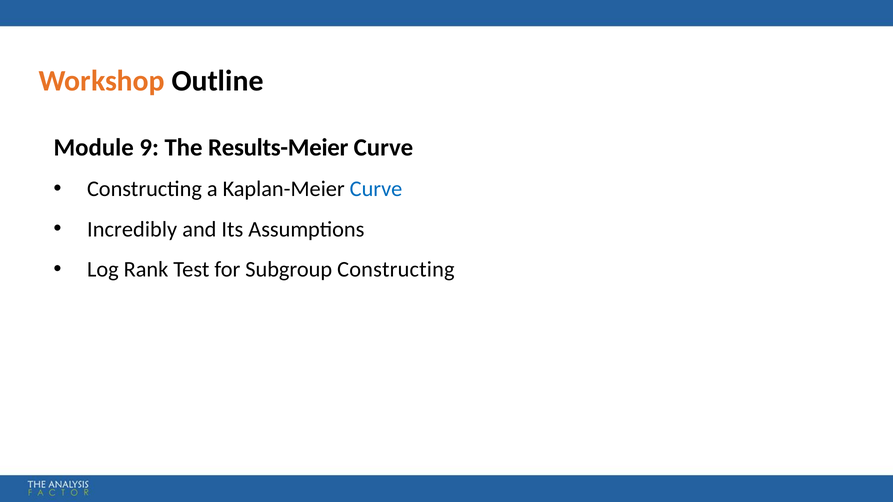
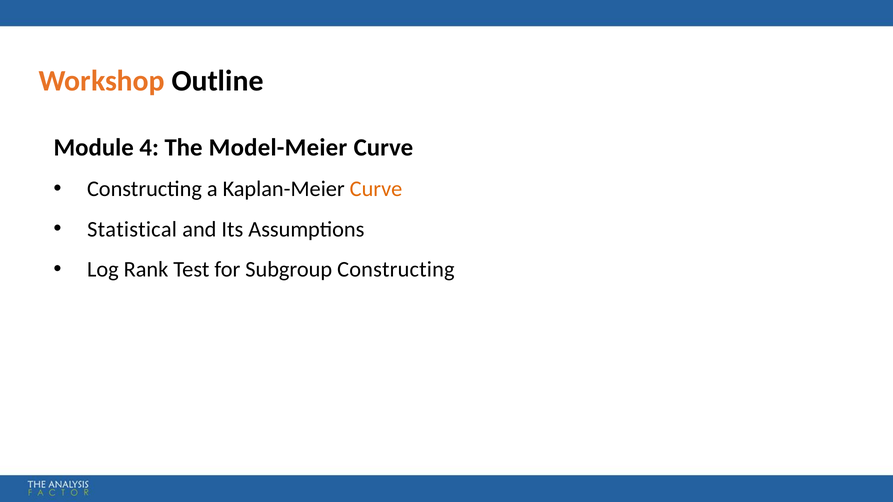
9: 9 -> 4 (149, 148)
Results-Meier: Results-Meier -> Model-Meier (278, 148)
Curve colour: blue -> orange (376, 189)
Incredibly: Incredibly -> Statistical (132, 229)
